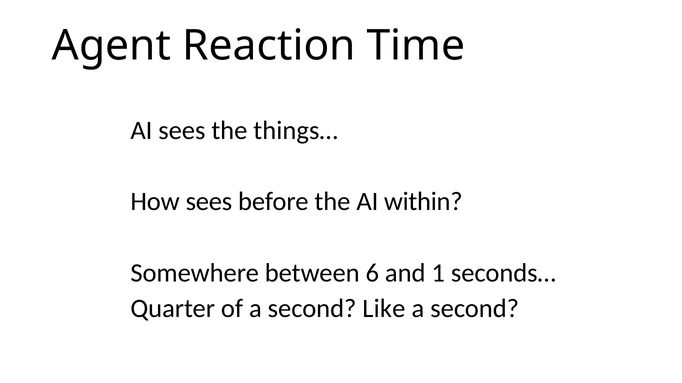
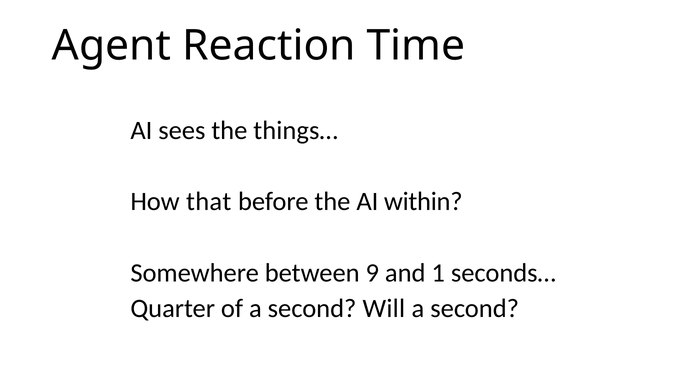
How sees: sees -> that (209, 202)
6: 6 -> 9 (372, 273)
Like: Like -> Will (384, 309)
